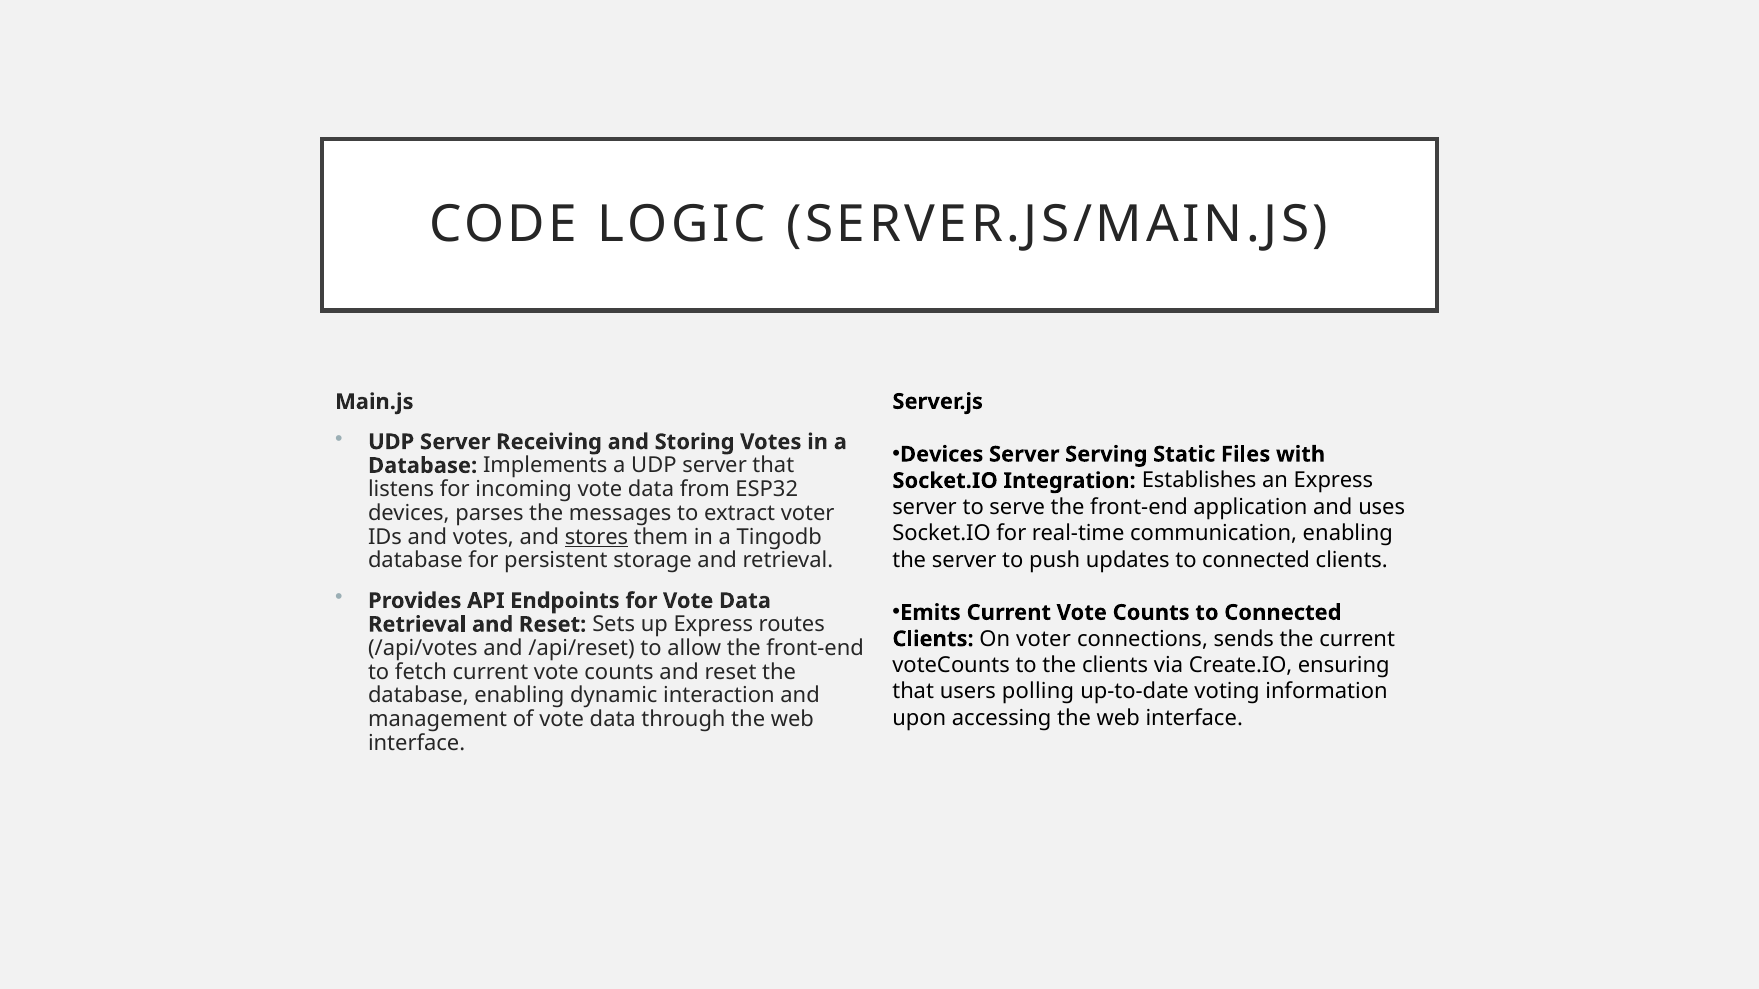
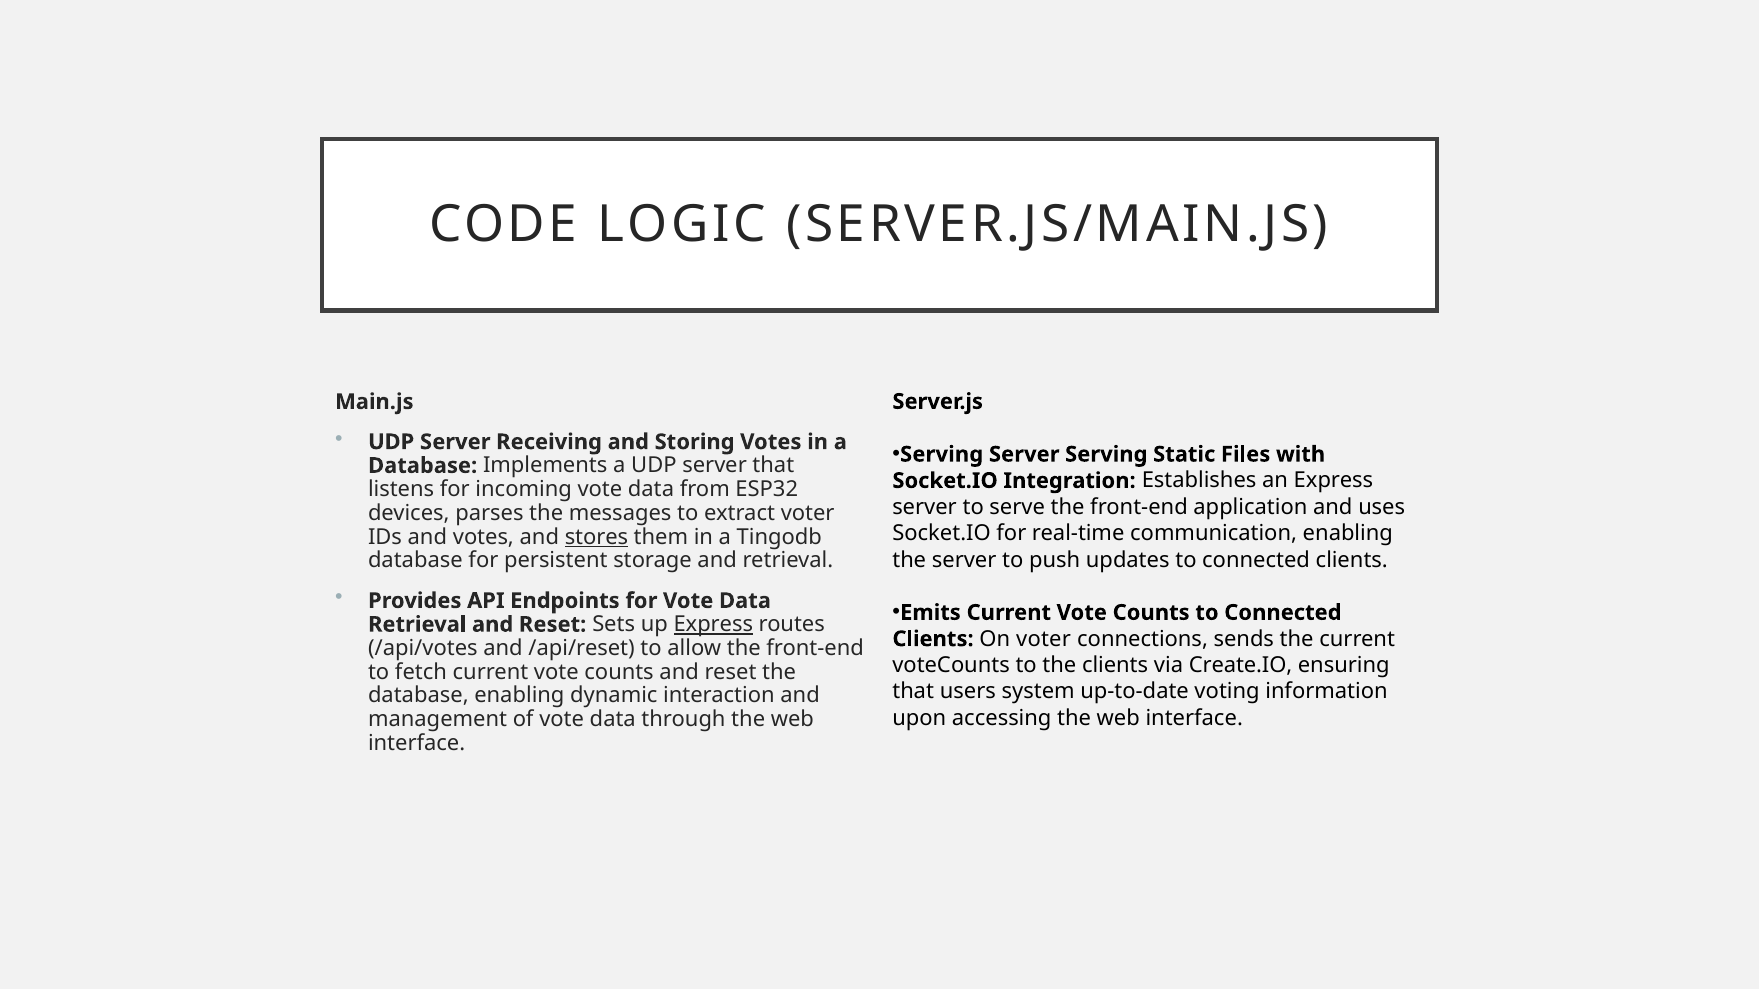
Devices: Devices -> Serving (942, 455)
Express underline: none -> present (713, 625)
polling: polling -> system (1038, 692)
